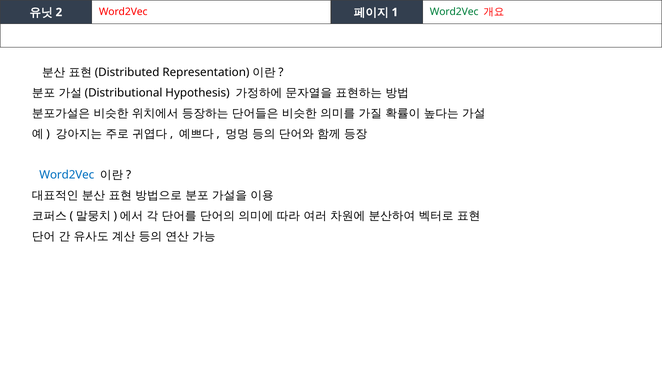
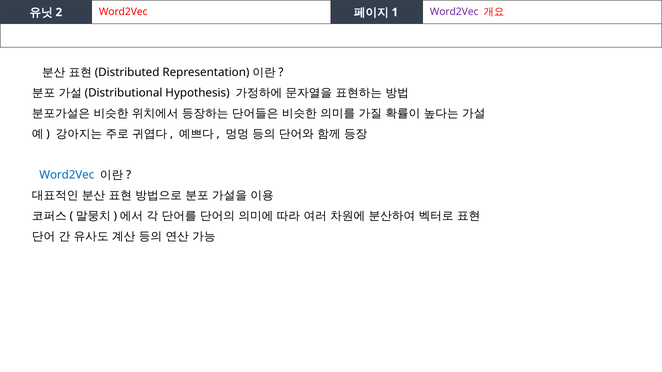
Word2Vec colour: green -> purple (454, 12)
